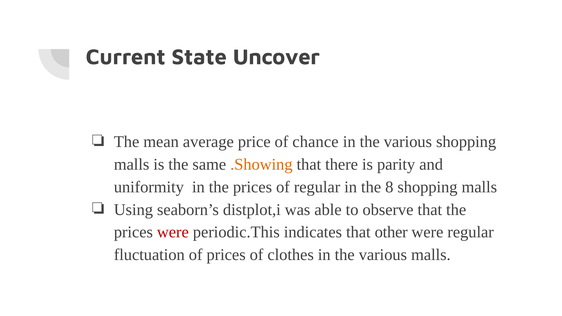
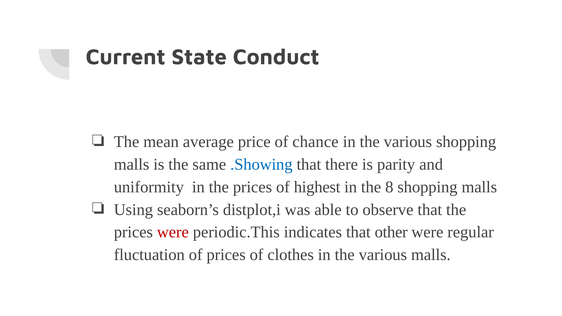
Uncover: Uncover -> Conduct (276, 57)
.Showing colour: orange -> blue (261, 164)
of regular: regular -> highest (317, 187)
